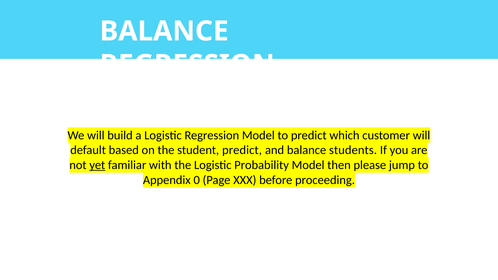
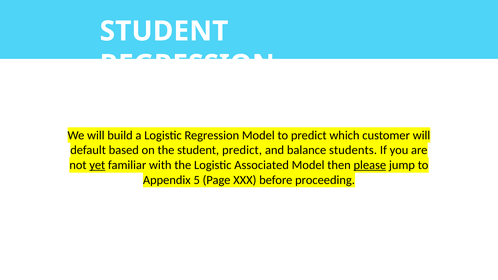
BALANCE: BALANCE -> STUDENT (164, 31)
Probability: Probability -> Associated (262, 165)
please underline: none -> present (370, 165)
0: 0 -> 5 (197, 180)
